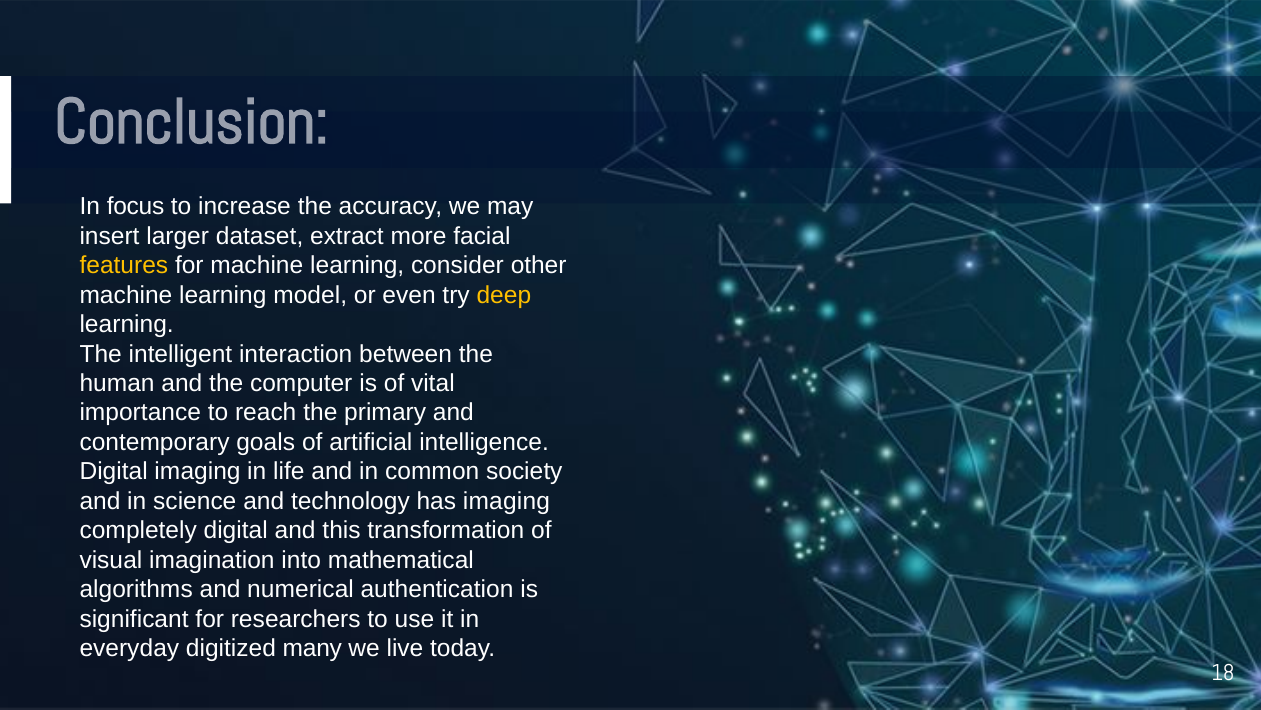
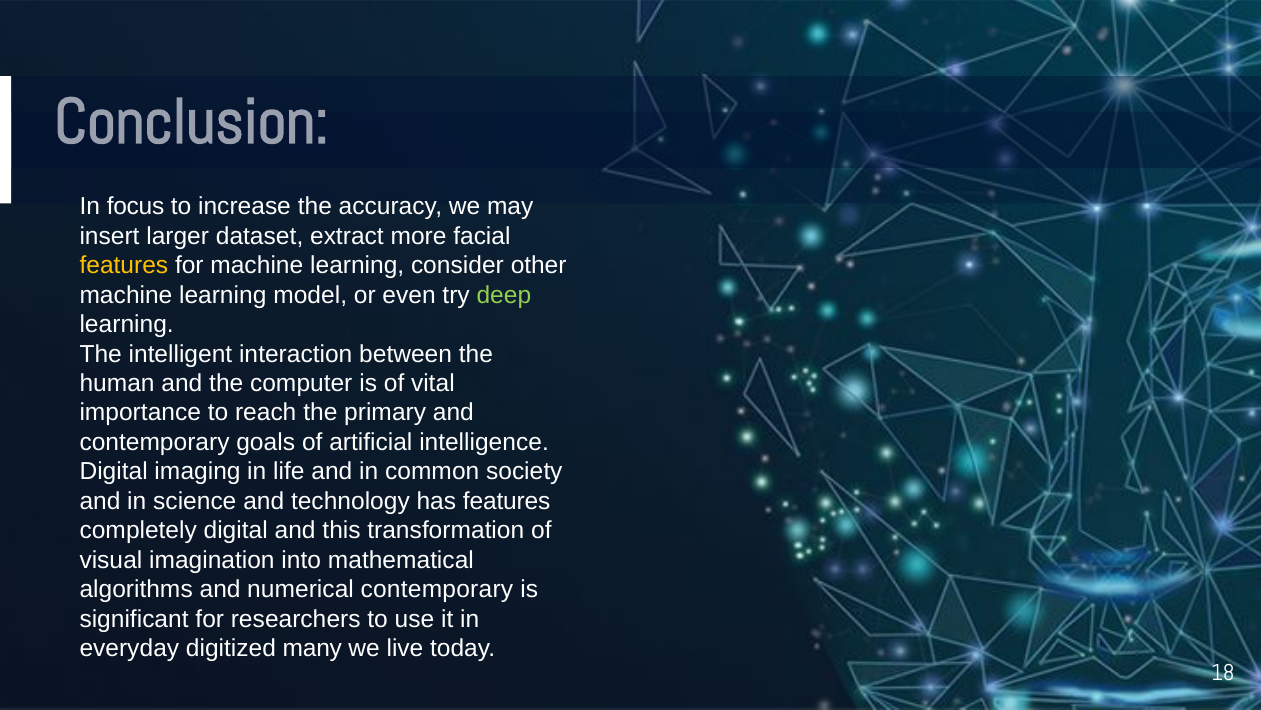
deep colour: yellow -> light green (504, 295)
has imaging: imaging -> features (507, 501)
numerical authentication: authentication -> contemporary (437, 589)
